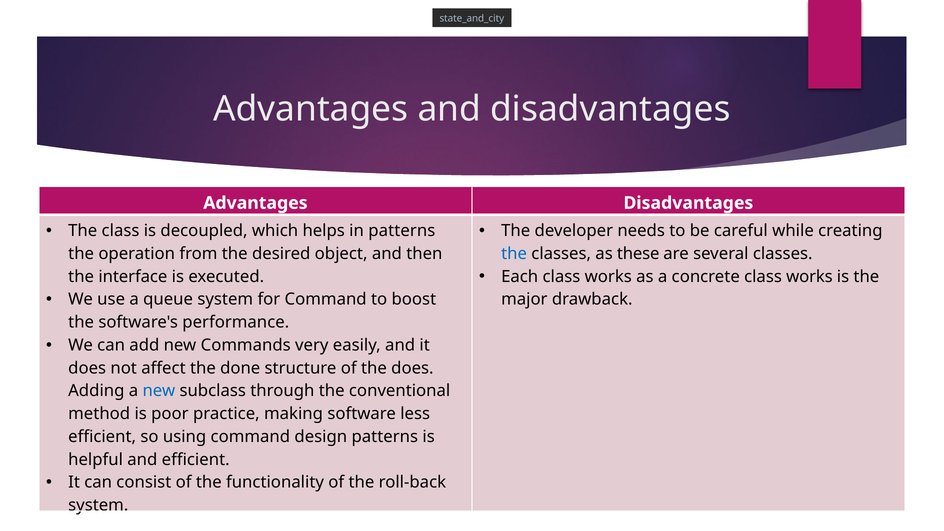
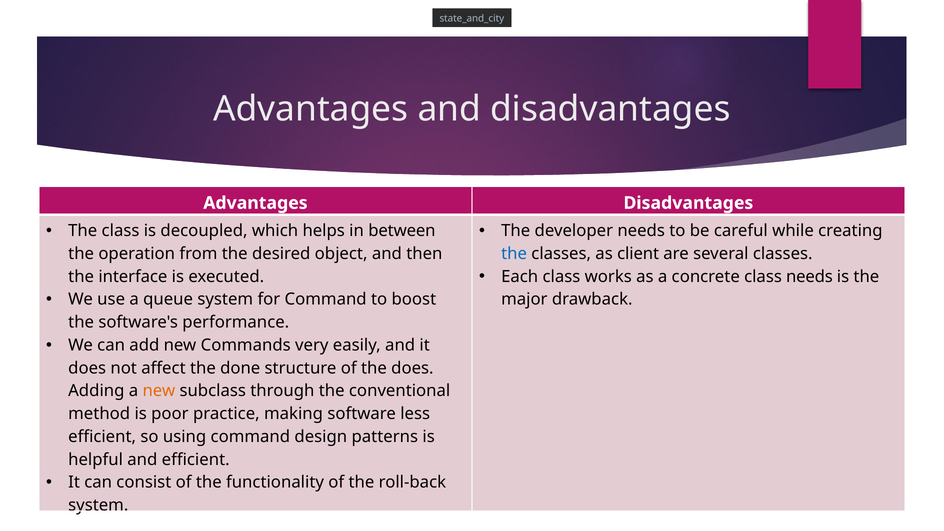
in patterns: patterns -> between (402, 231)
these: these -> client (638, 254)
concrete class works: works -> needs (809, 277)
new colour: blue -> orange (159, 391)
